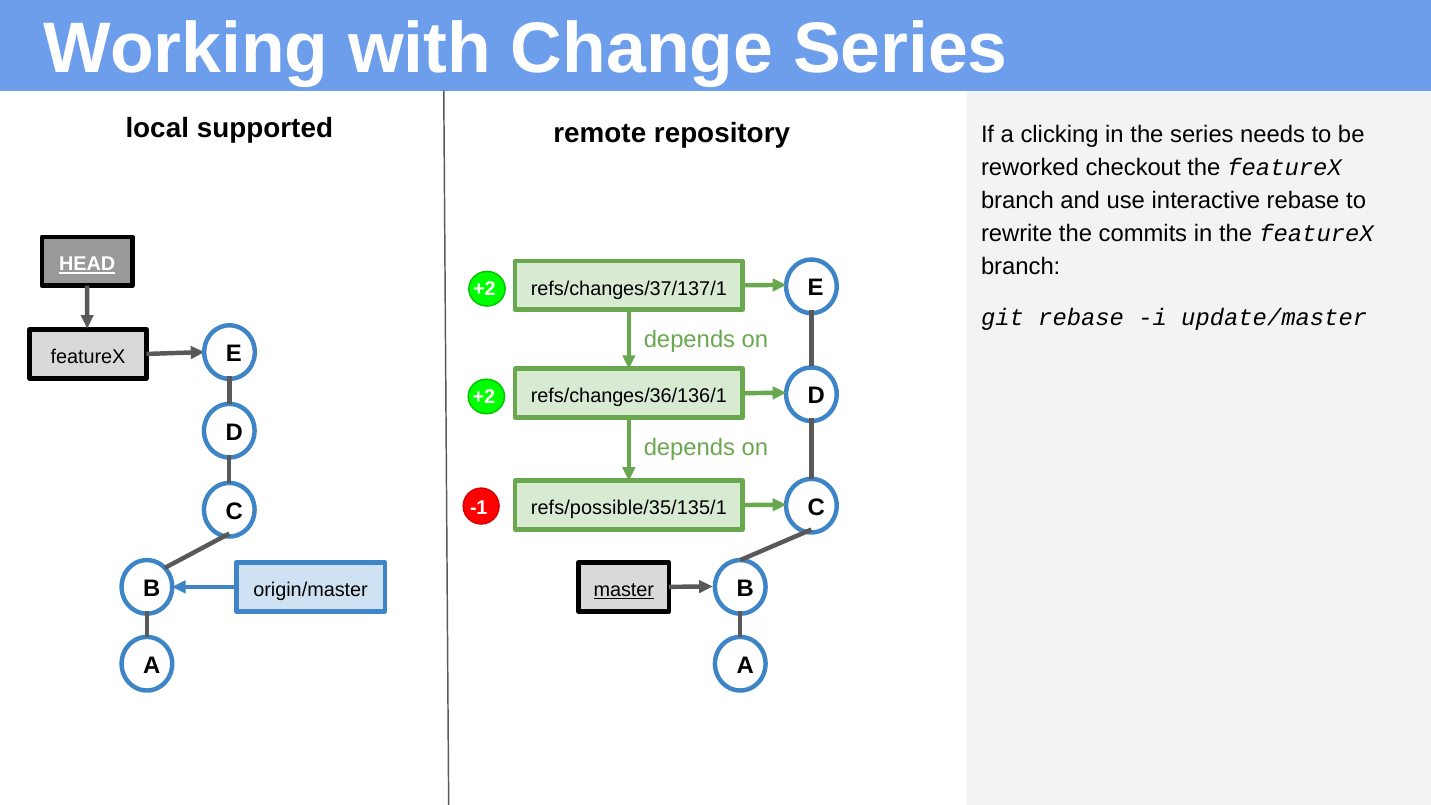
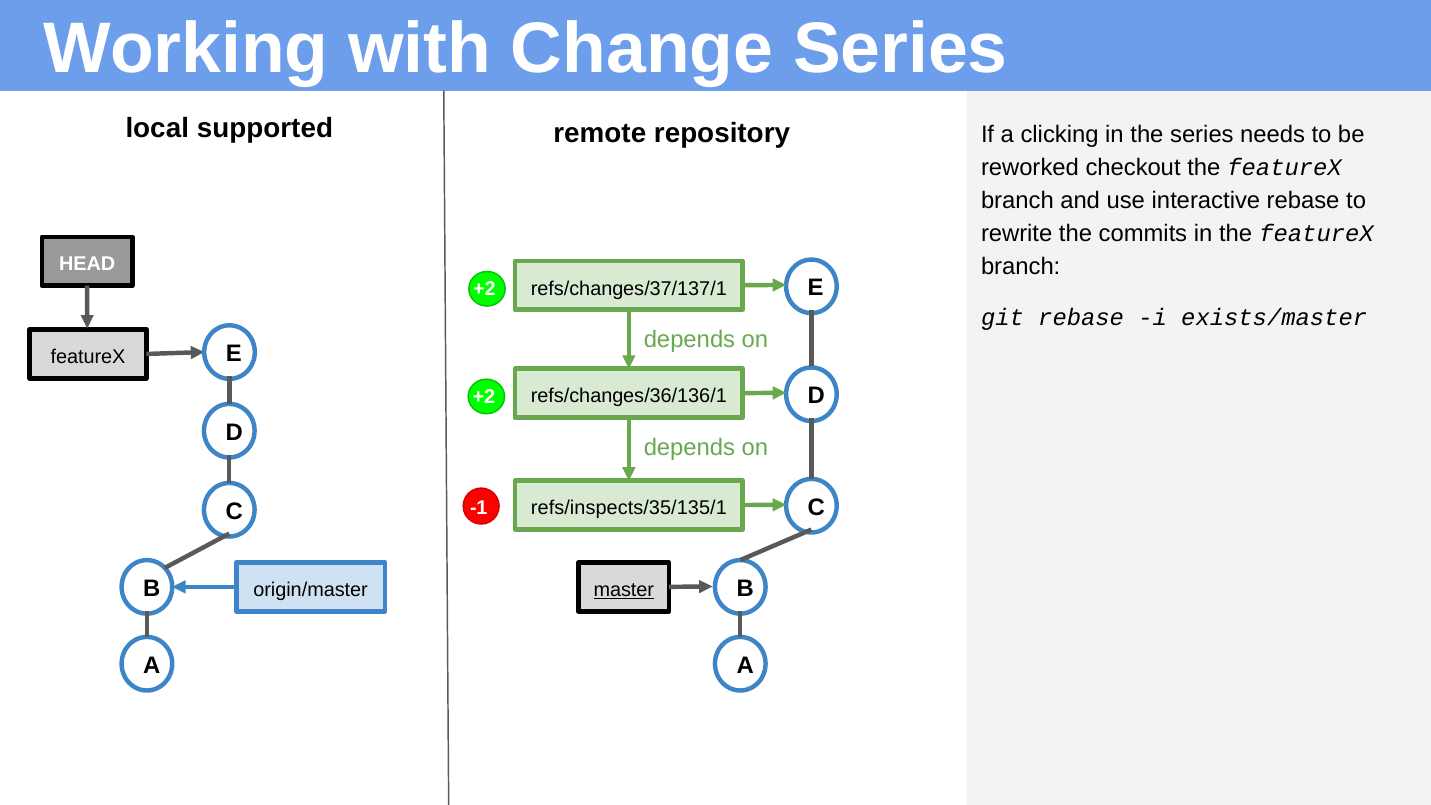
HEAD underline: present -> none (87, 264)
update/master: update/master -> exists/master (1274, 317)
refs/possible/35/135/1: refs/possible/35/135/1 -> refs/inspects/35/135/1 (629, 508)
